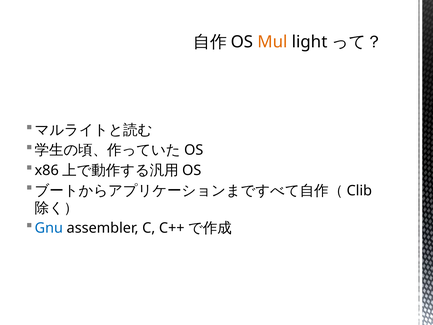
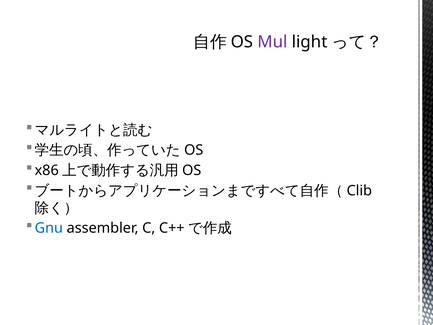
Mul colour: orange -> purple (273, 42)
